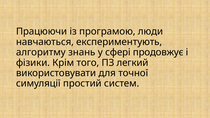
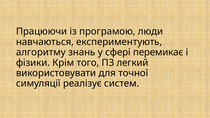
продовжує: продовжує -> перемикає (158, 52)
простий: простий -> реалізує (82, 84)
